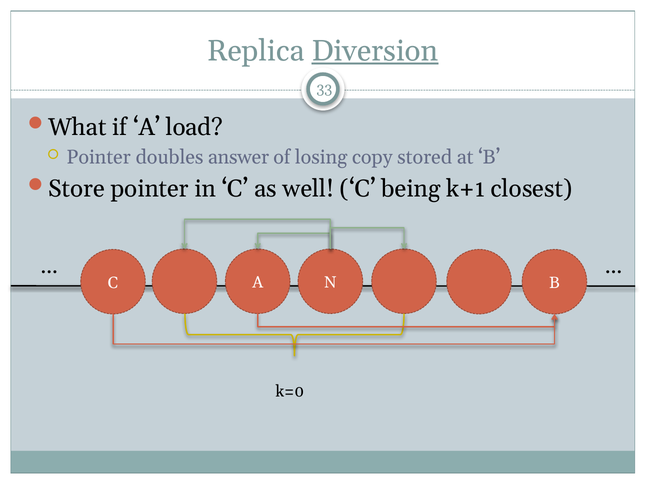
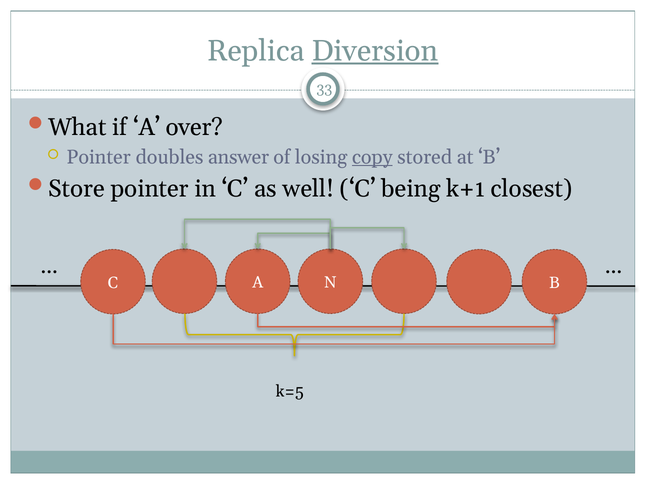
load: load -> over (194, 127)
copy underline: none -> present (372, 157)
k=0: k=0 -> k=5 (290, 392)
